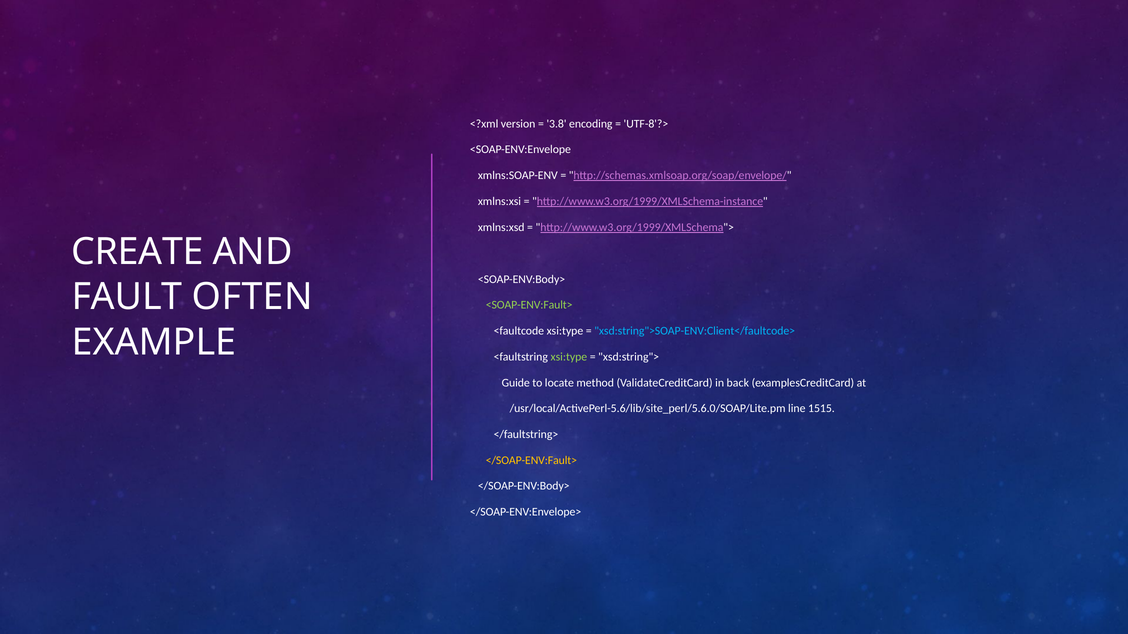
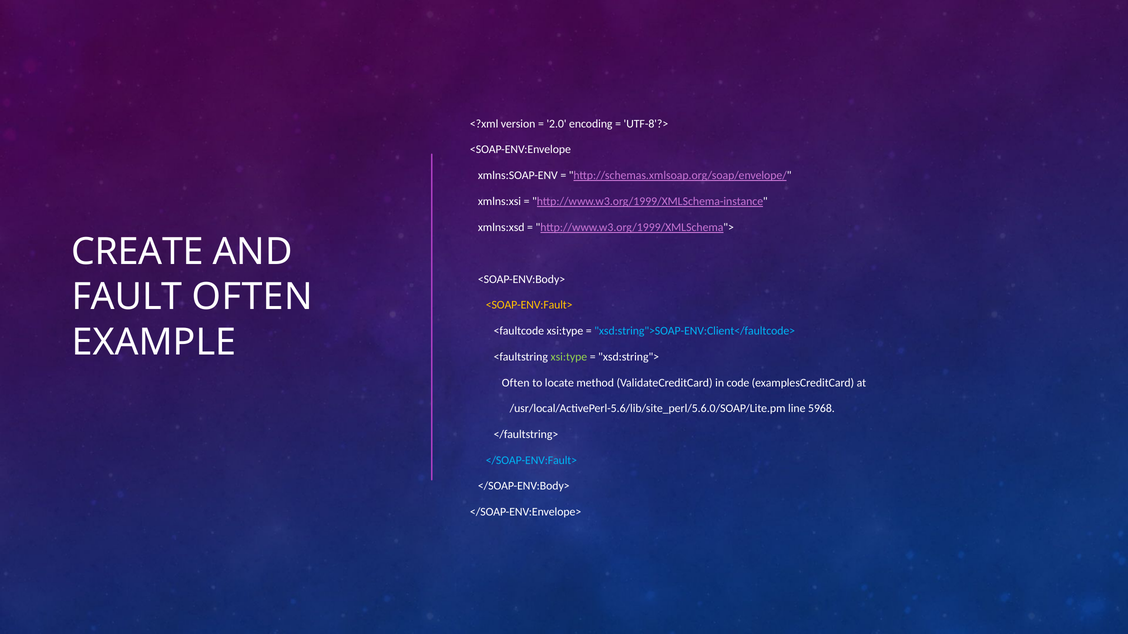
3.8: 3.8 -> 2.0 (556, 124)
<SOAP-ENV:Fault> colour: light green -> yellow (529, 305)
Guide: Guide -> Often (516, 383)
back: back -> code (738, 383)
1515: 1515 -> 5968 (821, 409)
</SOAP-ENV:Fault> colour: yellow -> light blue (531, 461)
